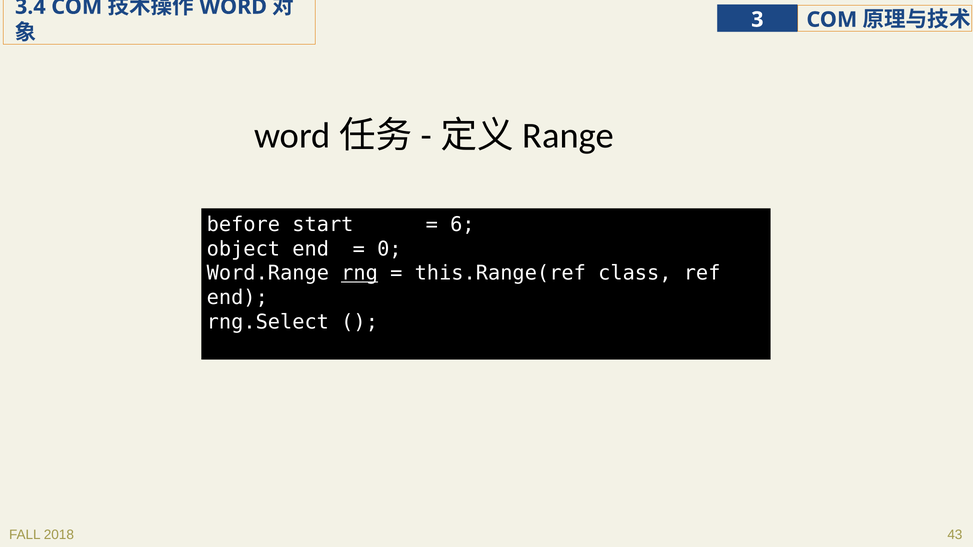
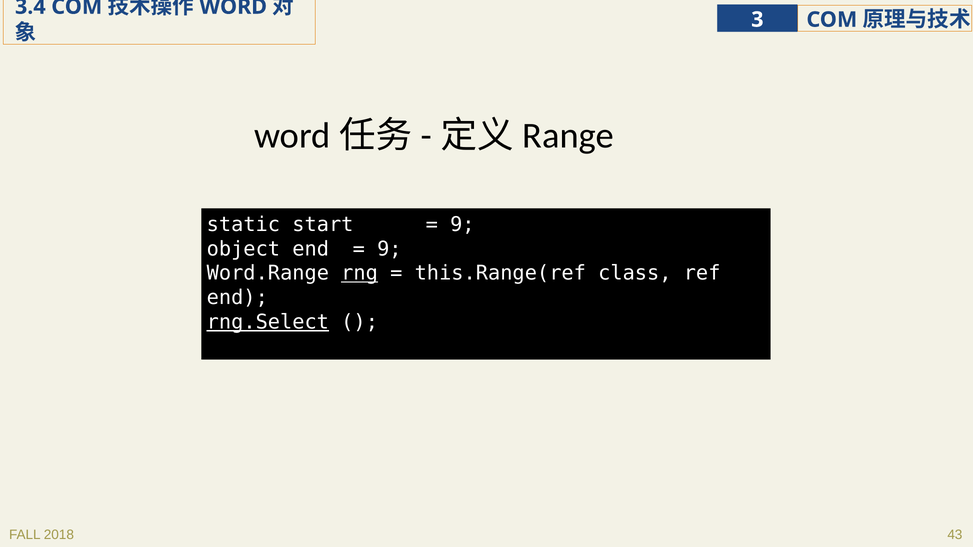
before: before -> static (243, 225)
6: 6 -> 9 (462, 225)
0: 0 -> 9 (389, 249)
rng.Select underline: none -> present (268, 322)
